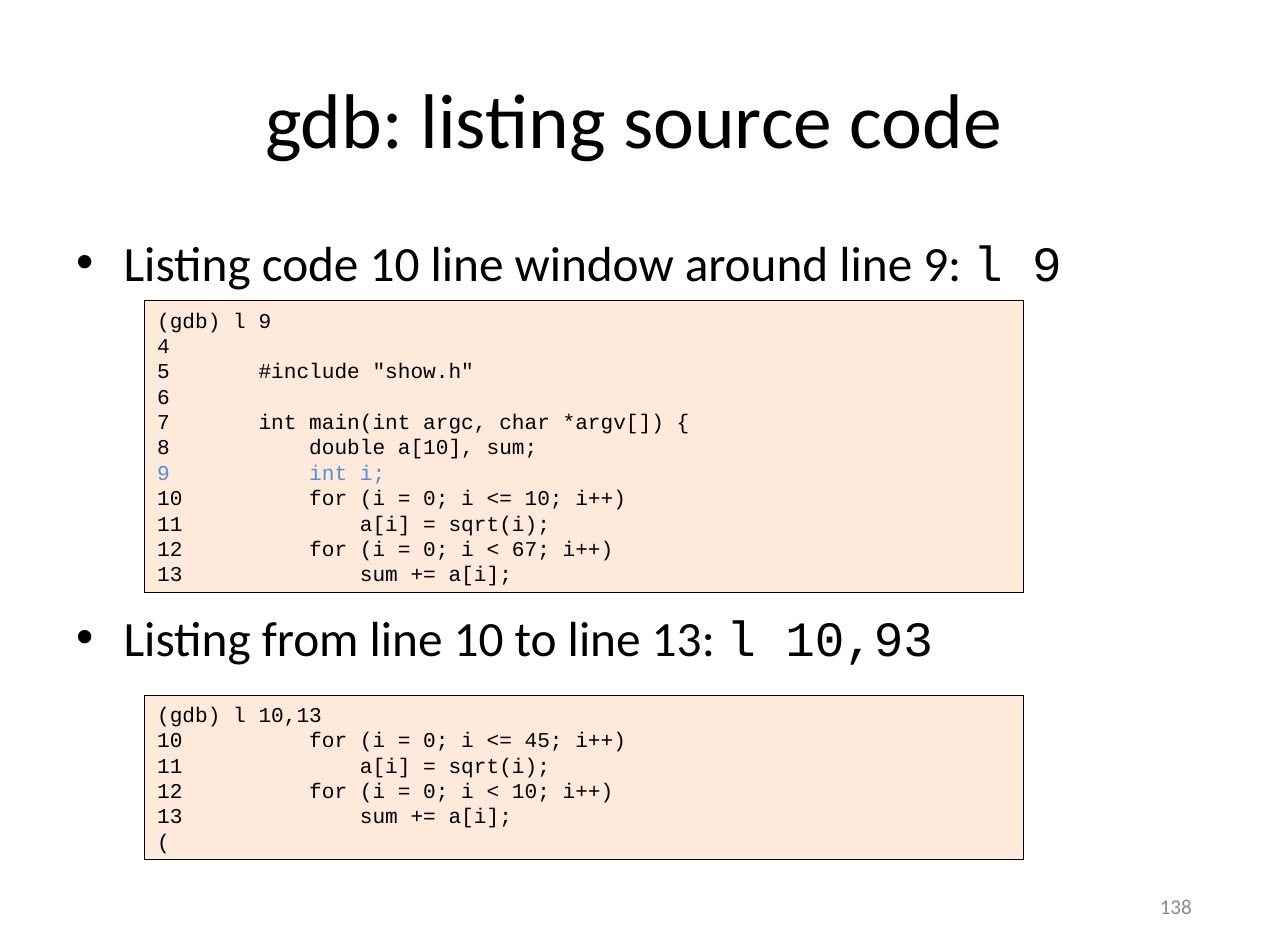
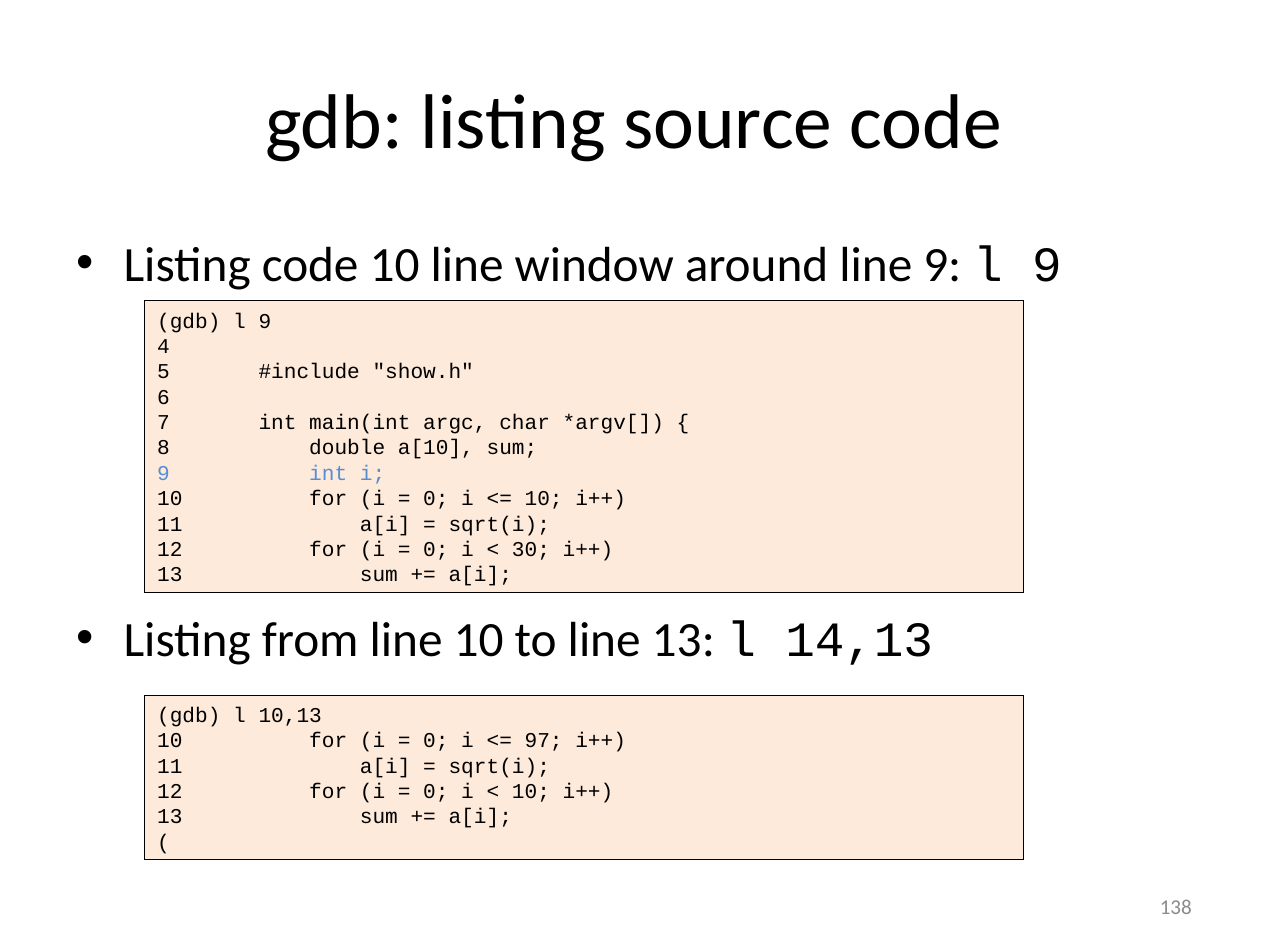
67: 67 -> 30 (531, 549)
10,93: 10,93 -> 14,13 (859, 640)
45: 45 -> 97 (544, 741)
